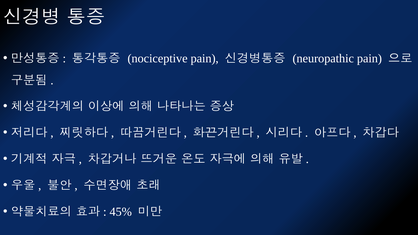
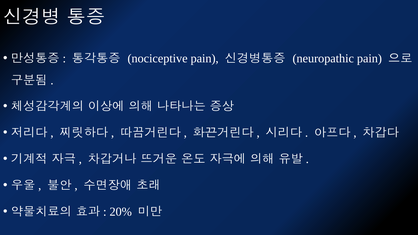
45%: 45% -> 20% (121, 212)
